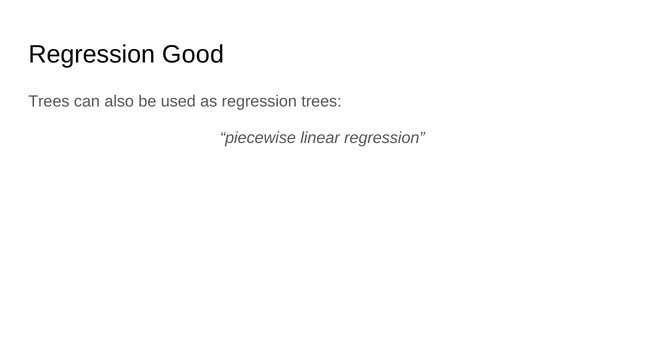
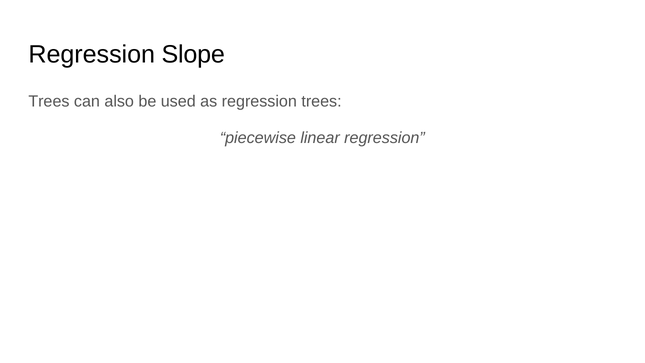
Good: Good -> Slope (193, 55)
